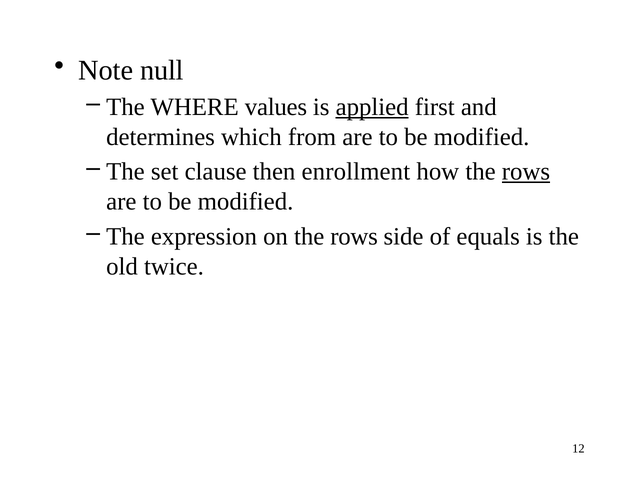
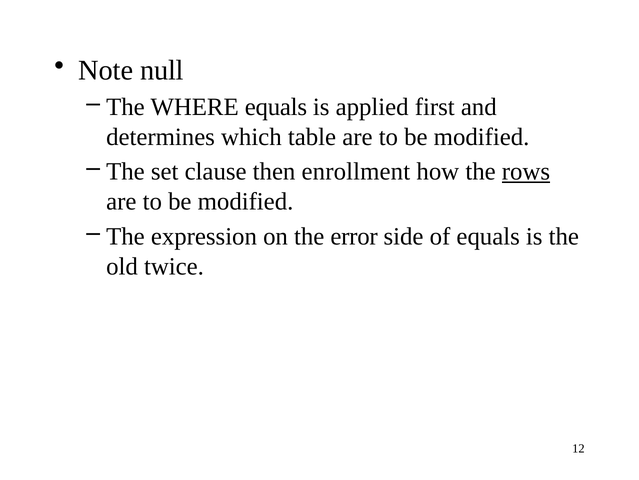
WHERE values: values -> equals (276, 107)
applied underline: present -> none (372, 107)
from: from -> table (312, 137)
on the rows: rows -> error (354, 236)
